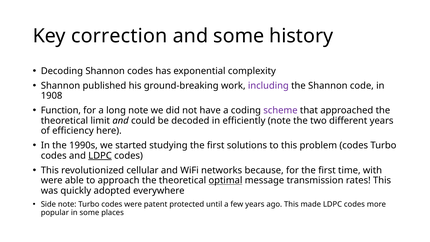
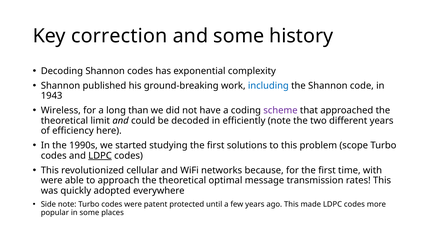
including colour: purple -> blue (268, 86)
1908: 1908 -> 1943 (52, 96)
Function: Function -> Wireless (61, 110)
long note: note -> than (138, 110)
problem codes: codes -> scope (354, 145)
optimal underline: present -> none (225, 180)
